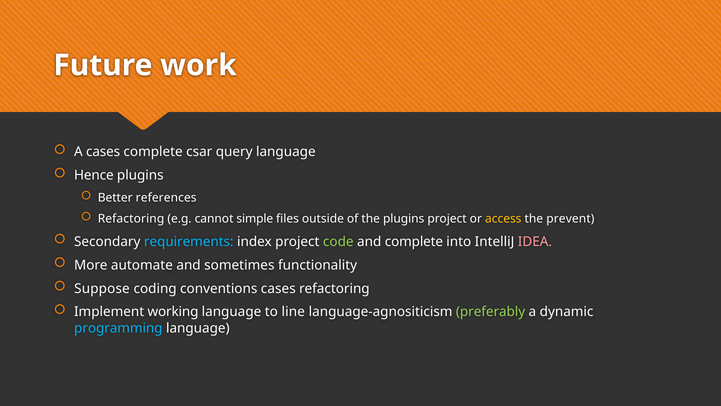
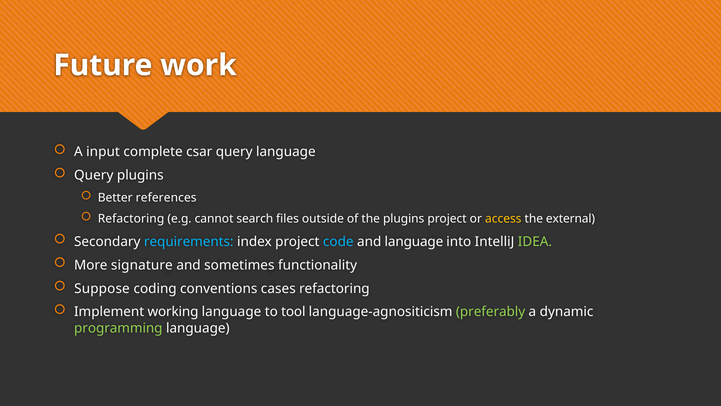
A cases: cases -> input (103, 152)
Hence: Hence -> Query (94, 175)
simple: simple -> search (255, 219)
prevent: prevent -> external (570, 219)
code colour: light green -> light blue (338, 241)
and complete: complete -> language (414, 241)
IDEA colour: pink -> light green (535, 241)
automate: automate -> signature (142, 265)
line: line -> tool (293, 312)
programming colour: light blue -> light green (118, 328)
